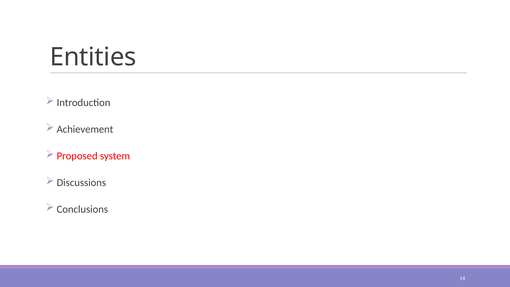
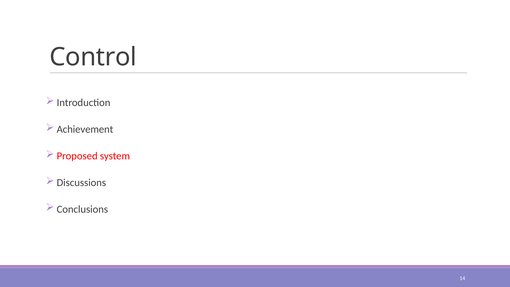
Entities: Entities -> Control (93, 57)
